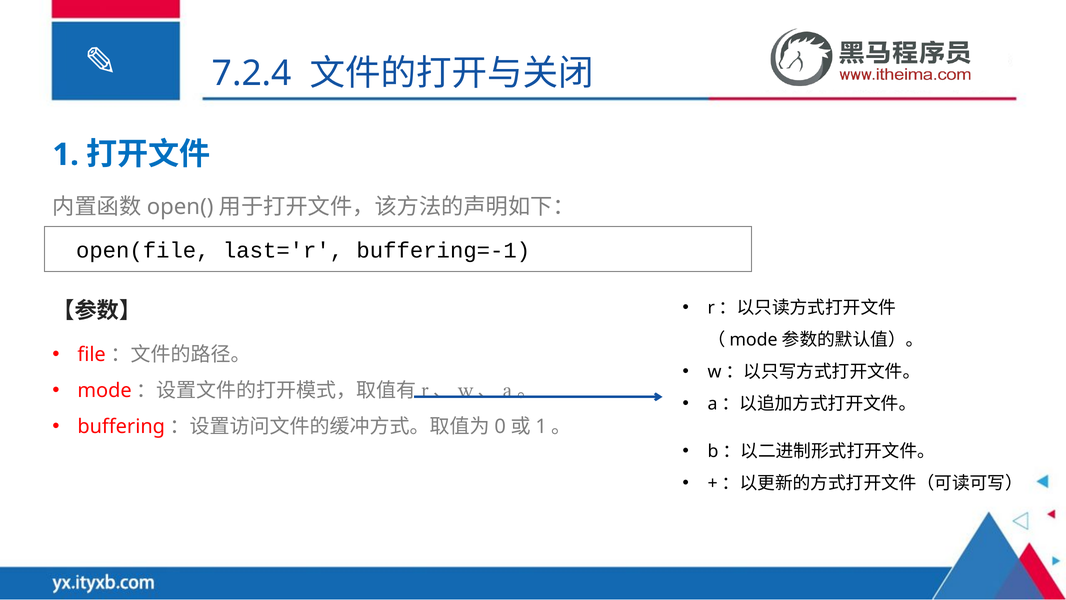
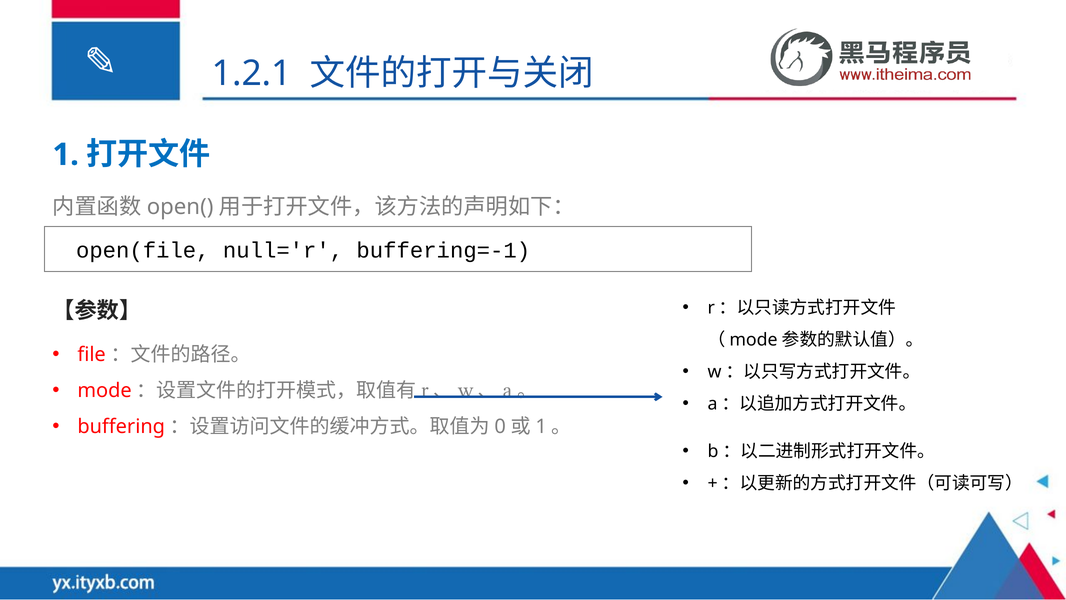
7.2.4: 7.2.4 -> 1.2.1 (252, 73)
last='r: last='r -> null='r (283, 250)
